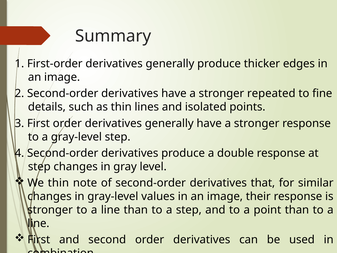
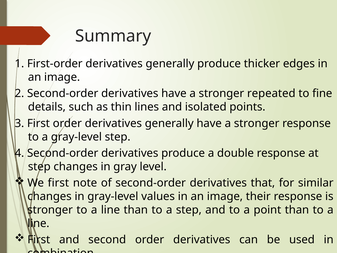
We thin: thin -> first (58, 183)
